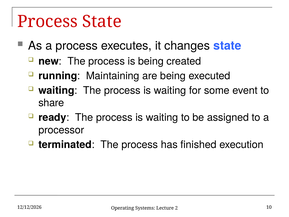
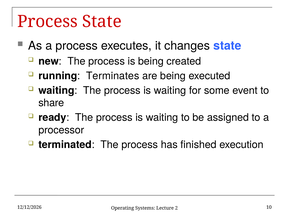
Maintaining: Maintaining -> Terminates (113, 76)
